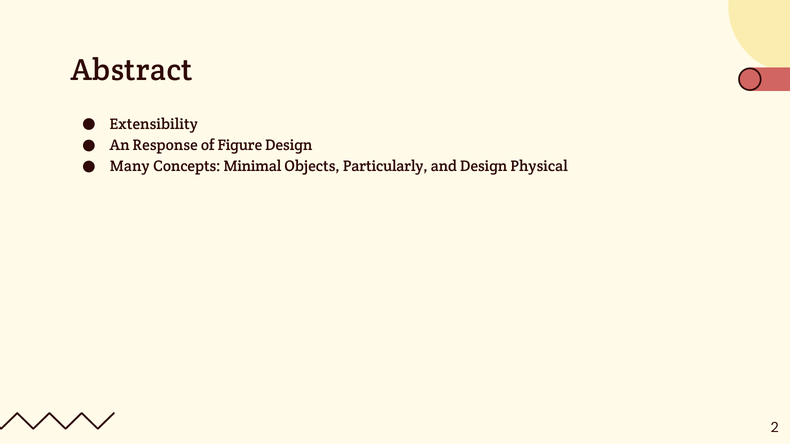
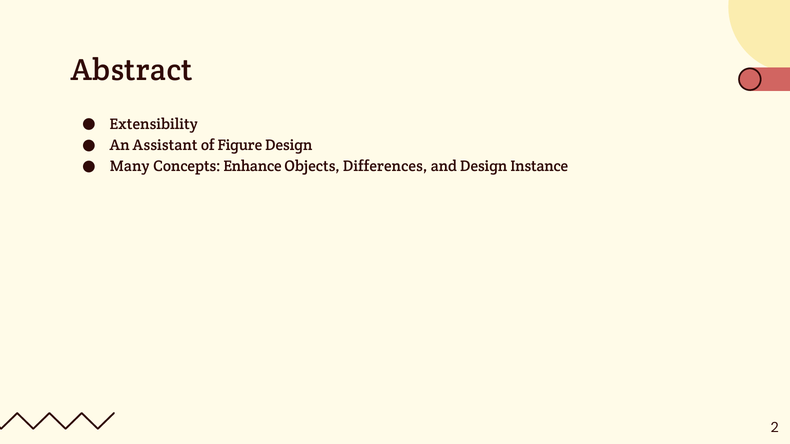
Response: Response -> Assistant (165, 145)
Minimal: Minimal -> Enhance (253, 167)
Particularly: Particularly -> Differences (385, 167)
Physical: Physical -> Instance (539, 167)
